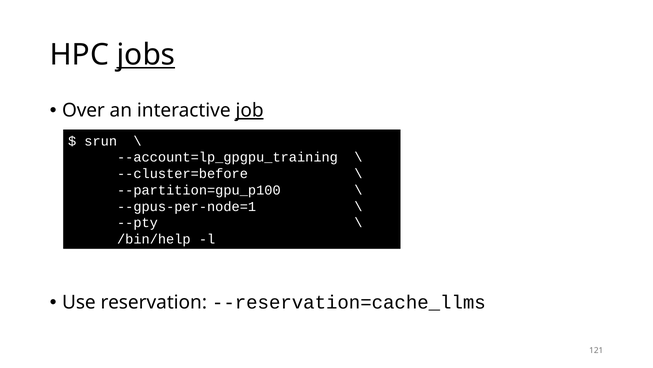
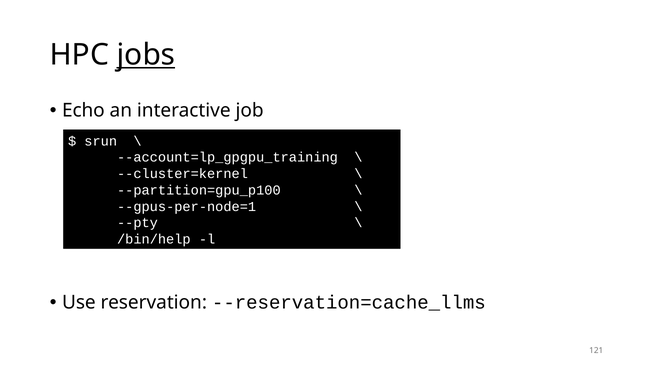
Over: Over -> Echo (83, 110)
job underline: present -> none (250, 110)
--cluster=before: --cluster=before -> --cluster=kernel (183, 173)
